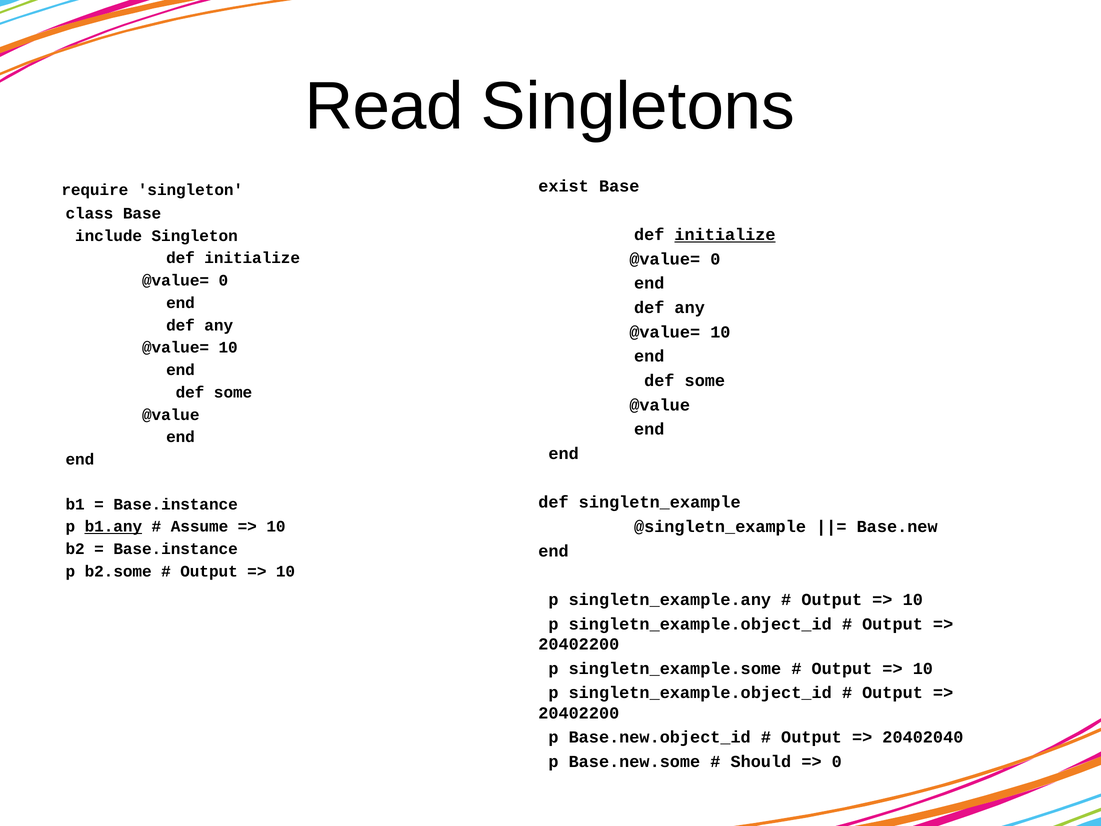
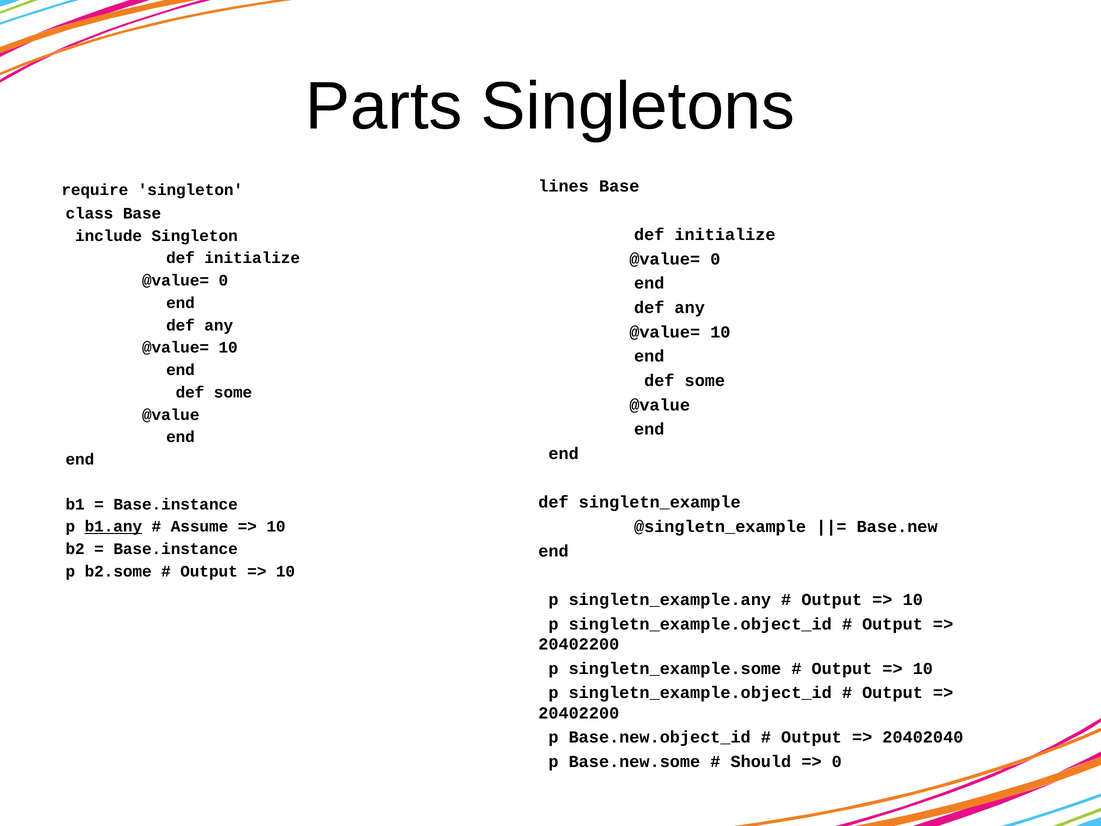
Read: Read -> Parts (384, 107)
exist: exist -> lines (564, 186)
initialize underline: present -> none (725, 235)
